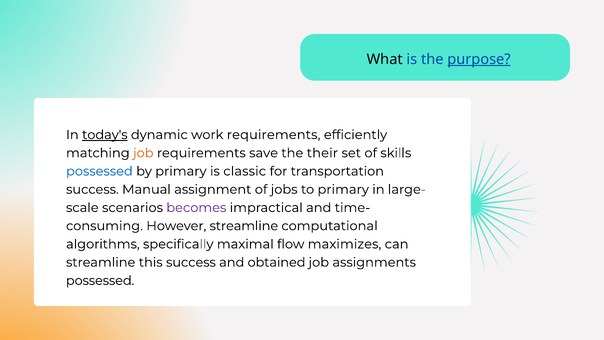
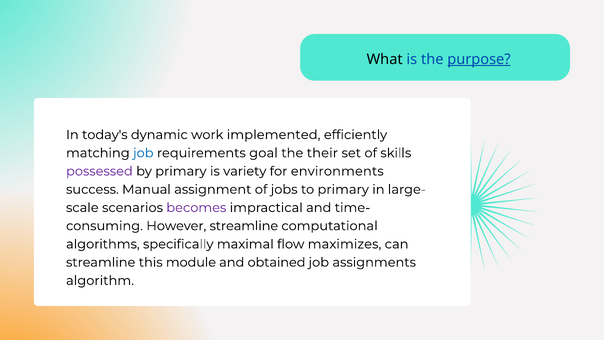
today's underline: present -> none (105, 135)
work requirements: requirements -> implemented (274, 135)
job colour: orange -> blue (143, 153)
save: save -> goal (264, 153)
possessed colour: blue -> purple (99, 171)
classic: classic -> variety (245, 171)
transportation: transportation -> environments (337, 171)
this success: success -> module (191, 262)
possessed: possessed -> algorithm (100, 280)
